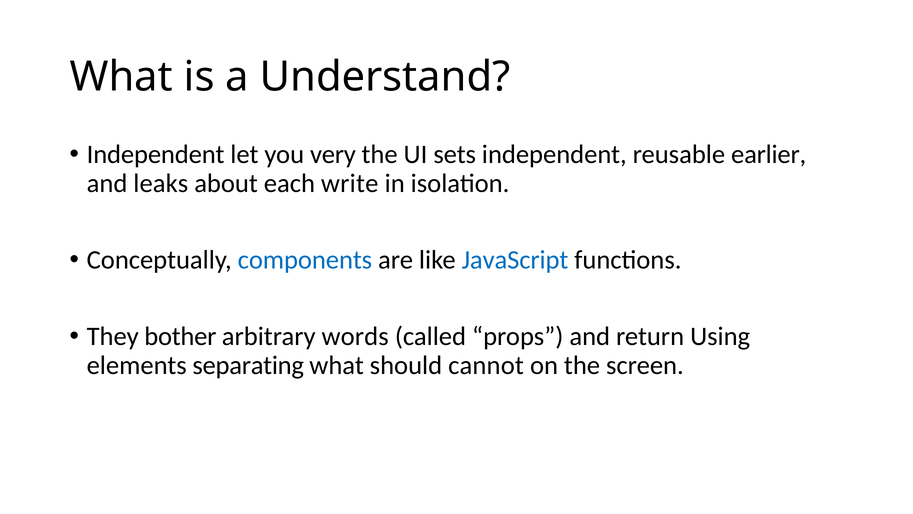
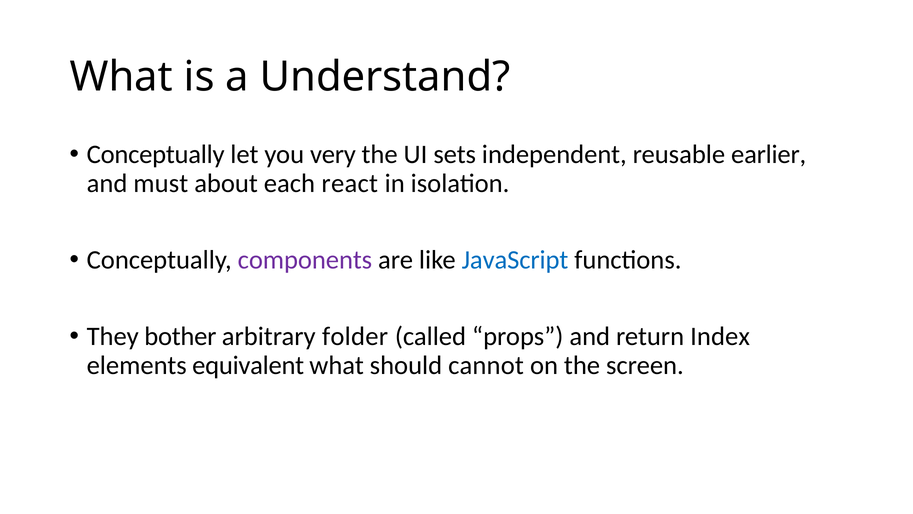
Independent: Independent -> Conceptually (156, 154)
leaks: leaks -> must (161, 183)
write: write -> react (350, 183)
components colour: blue -> purple (305, 260)
words: words -> folder (355, 336)
Using: Using -> Index (720, 336)
separating: separating -> equivalent (248, 365)
